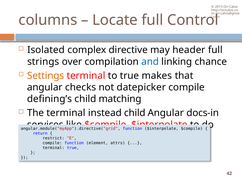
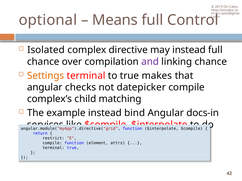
columns: columns -> optional (48, 20)
Locate: Locate -> Means (115, 20)
may header: header -> instead (189, 50)
strings: strings -> chance (43, 62)
and colour: blue -> purple (150, 62)
defining’s: defining’s -> complex’s (50, 99)
The terminal: terminal -> example (66, 113)
instead child: child -> bind (135, 113)
